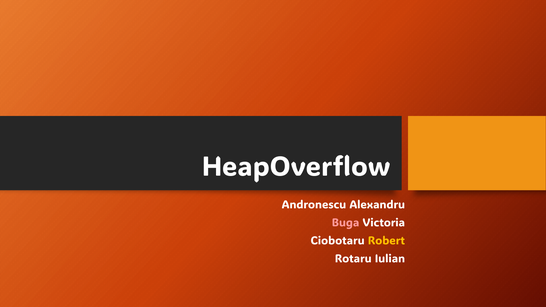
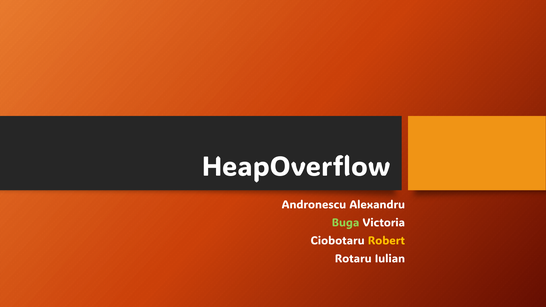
Buga colour: pink -> light green (346, 223)
